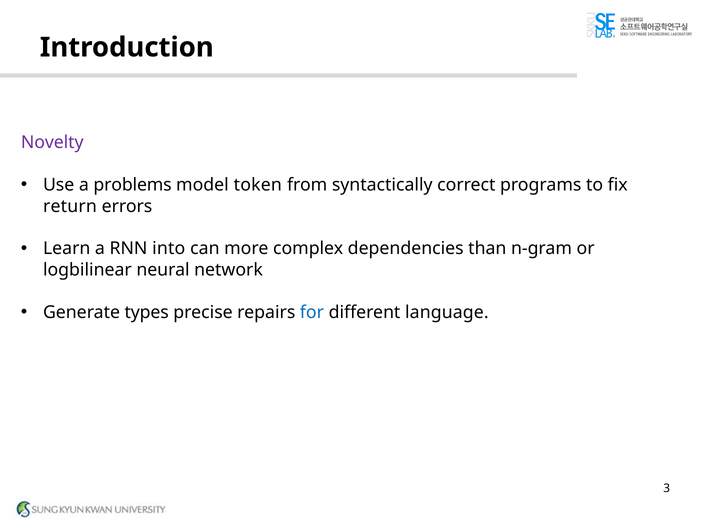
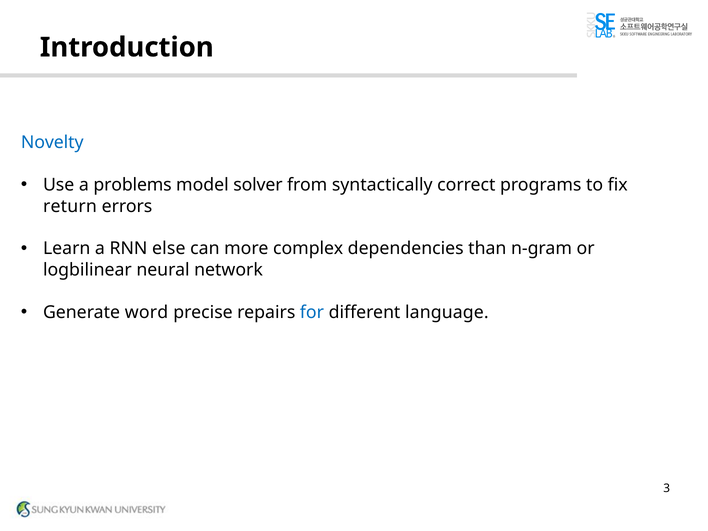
Novelty colour: purple -> blue (52, 142)
token: token -> solver (258, 185)
into: into -> else (169, 249)
types: types -> word (147, 312)
